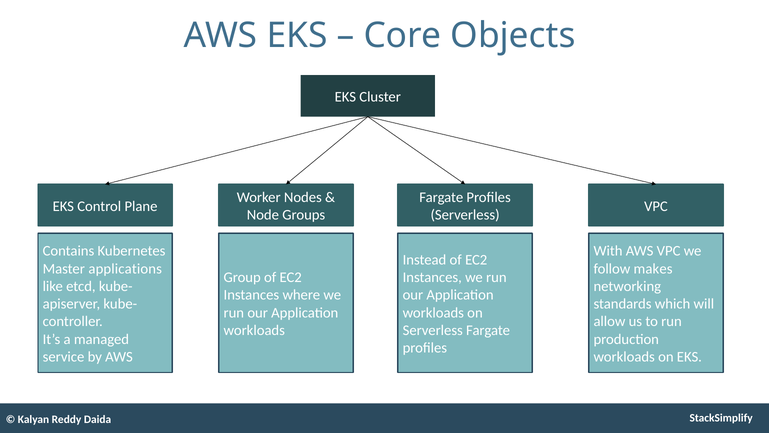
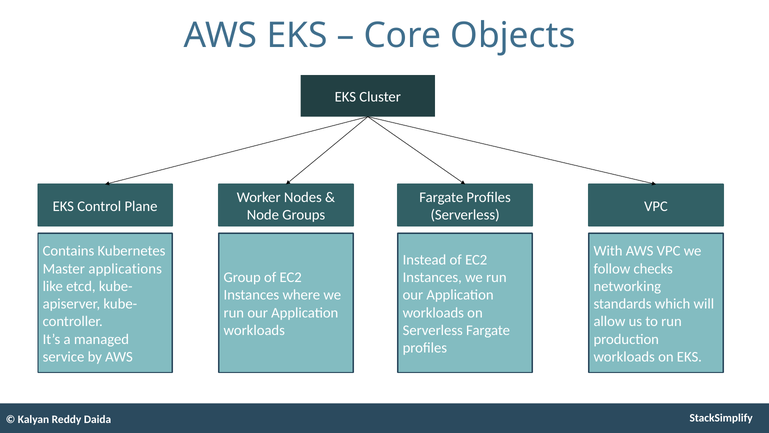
makes: makes -> checks (653, 268)
